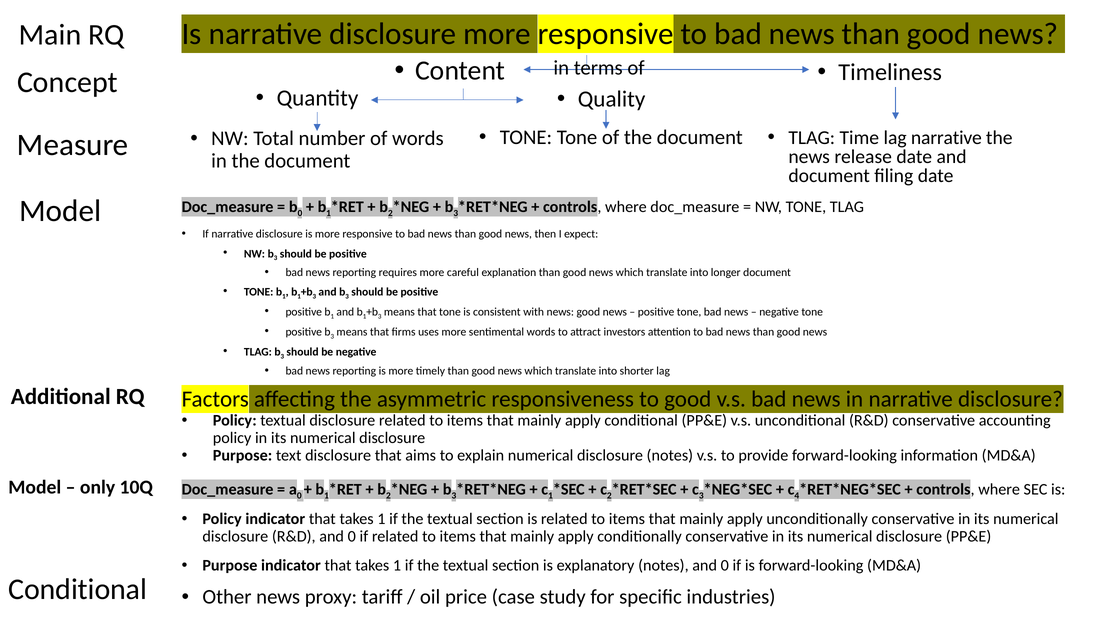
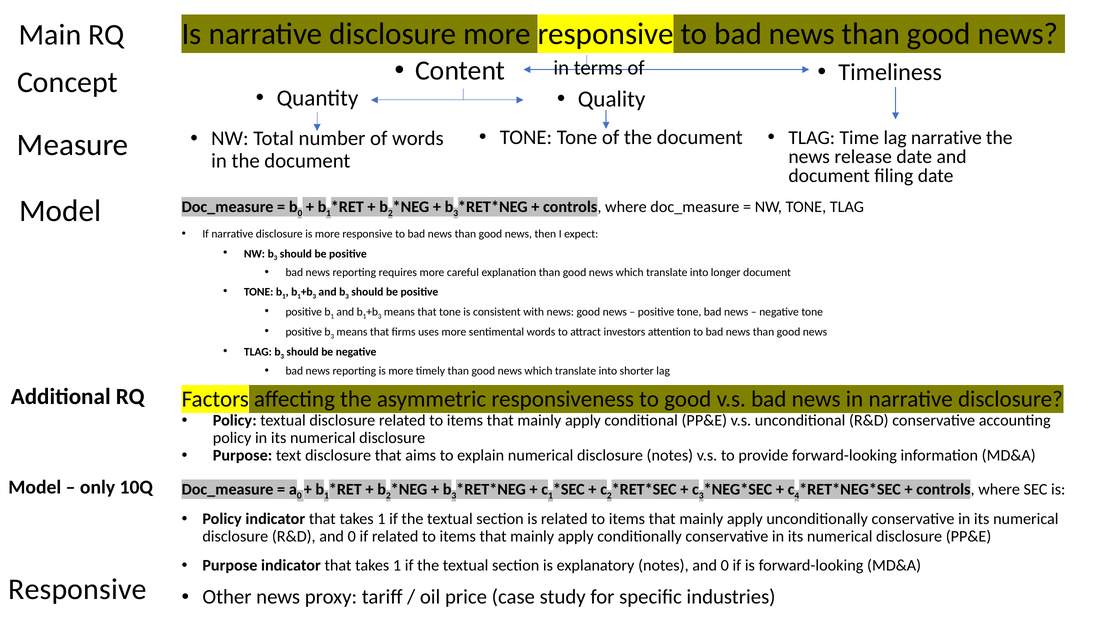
Conditional: Conditional -> Responsive (77, 590)
